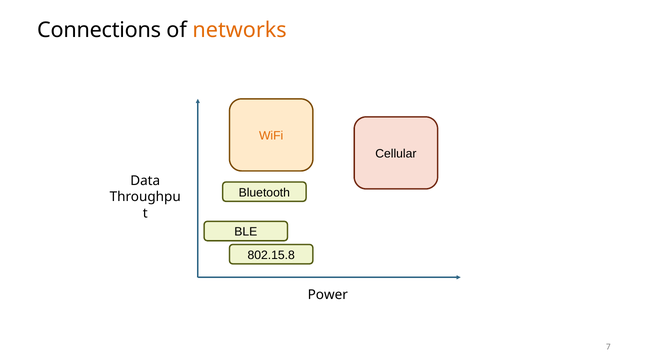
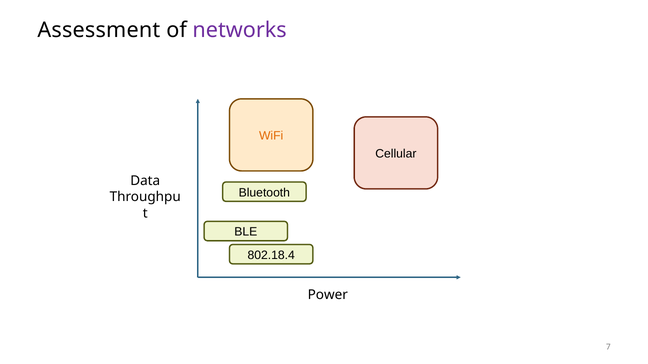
Connections: Connections -> Assessment (99, 30)
networks colour: orange -> purple (240, 30)
802.15.8: 802.15.8 -> 802.18.4 (271, 255)
